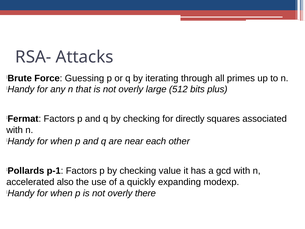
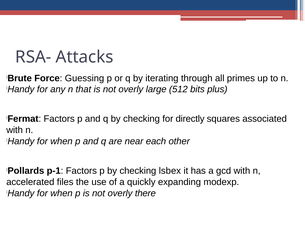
value: value -> lsbex (170, 171)
also: also -> files (65, 182)
